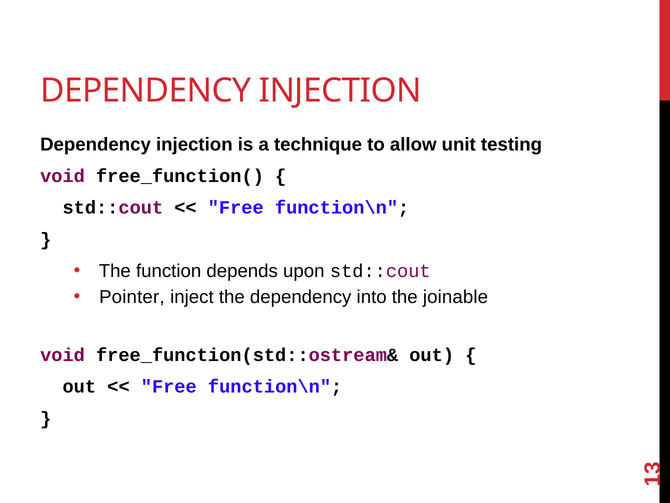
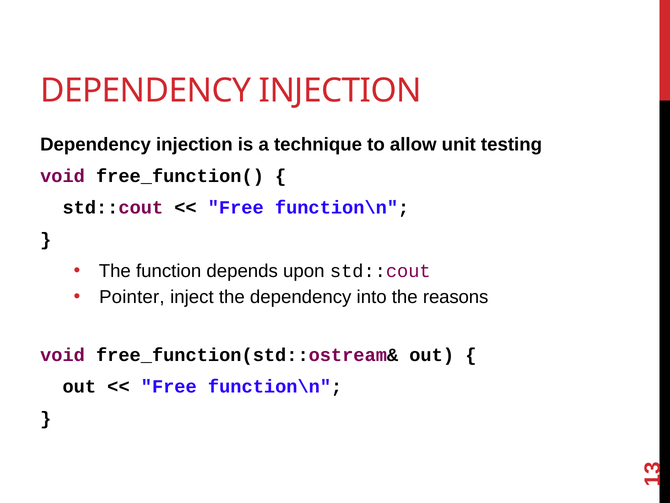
joinable: joinable -> reasons (456, 297)
